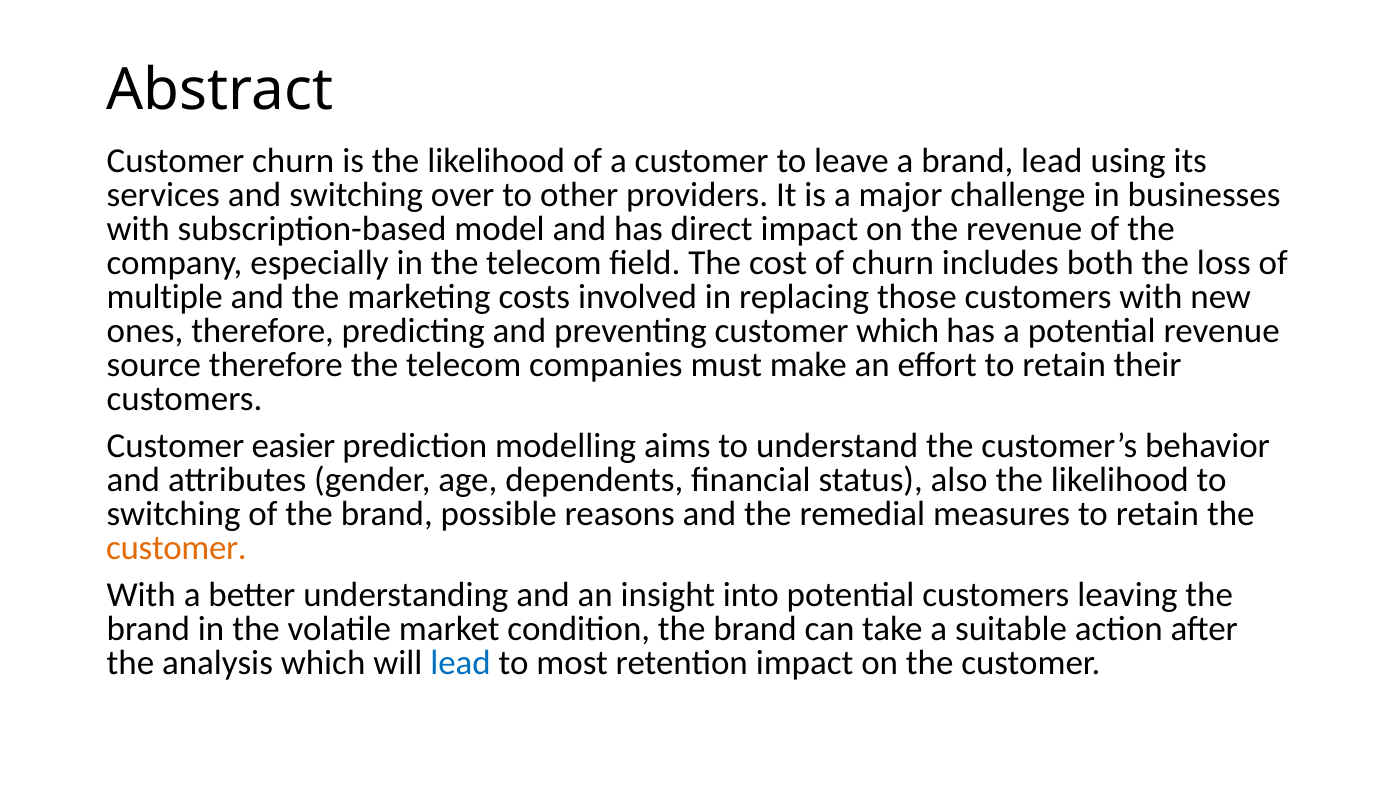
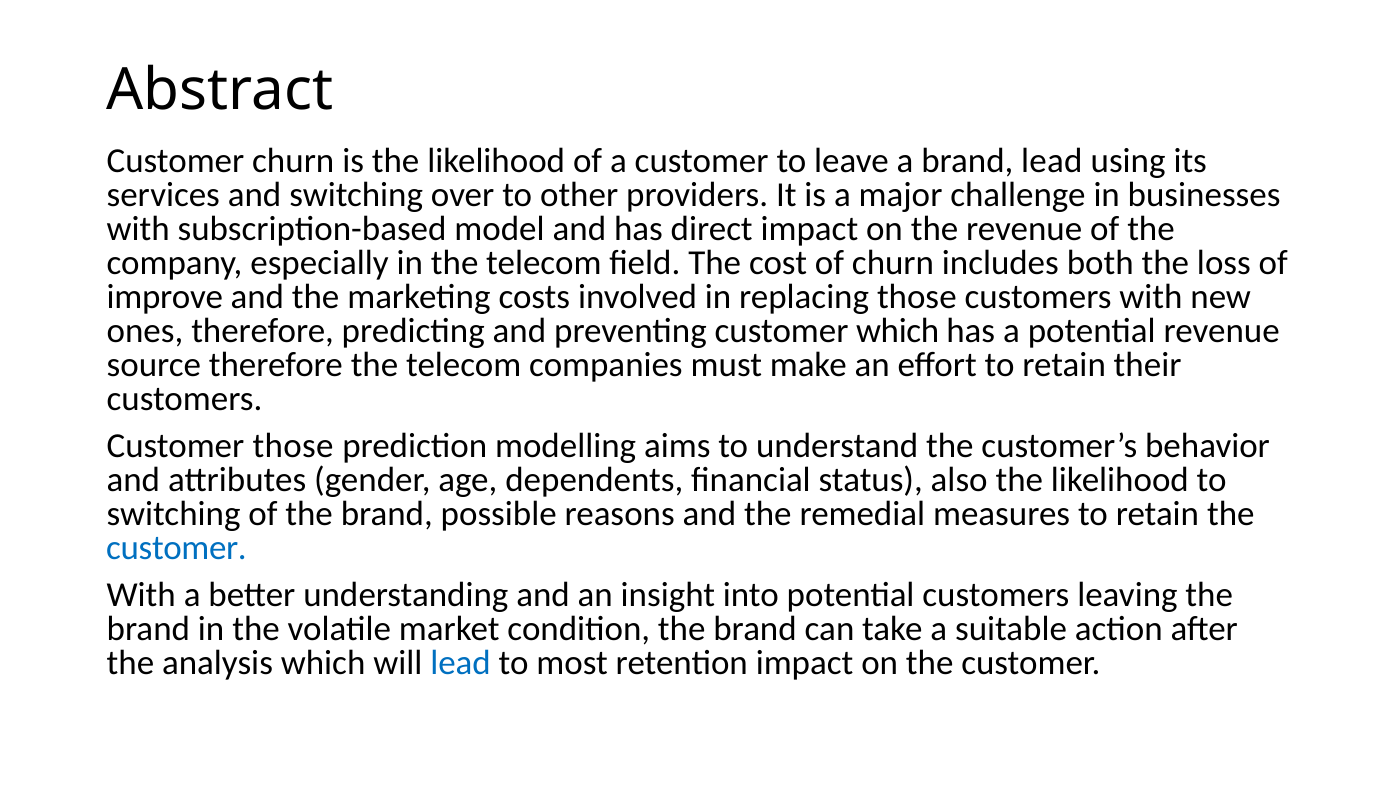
multiple: multiple -> improve (165, 297)
Customer easier: easier -> those (293, 446)
customer colour: orange -> blue (176, 548)
